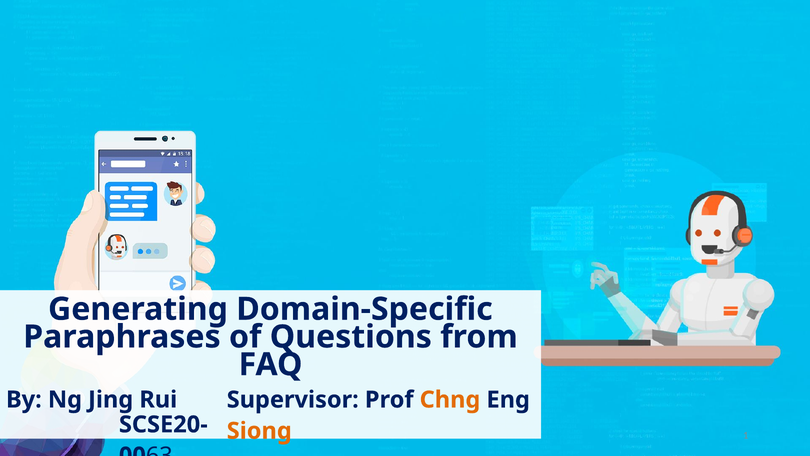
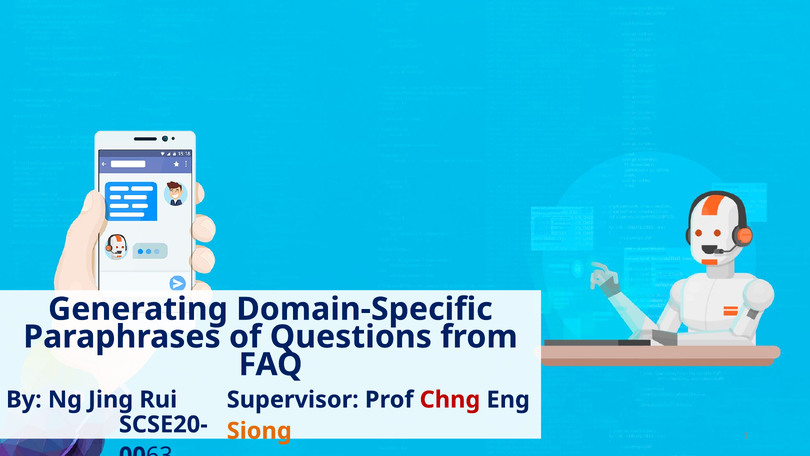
Chng colour: orange -> red (450, 399)
